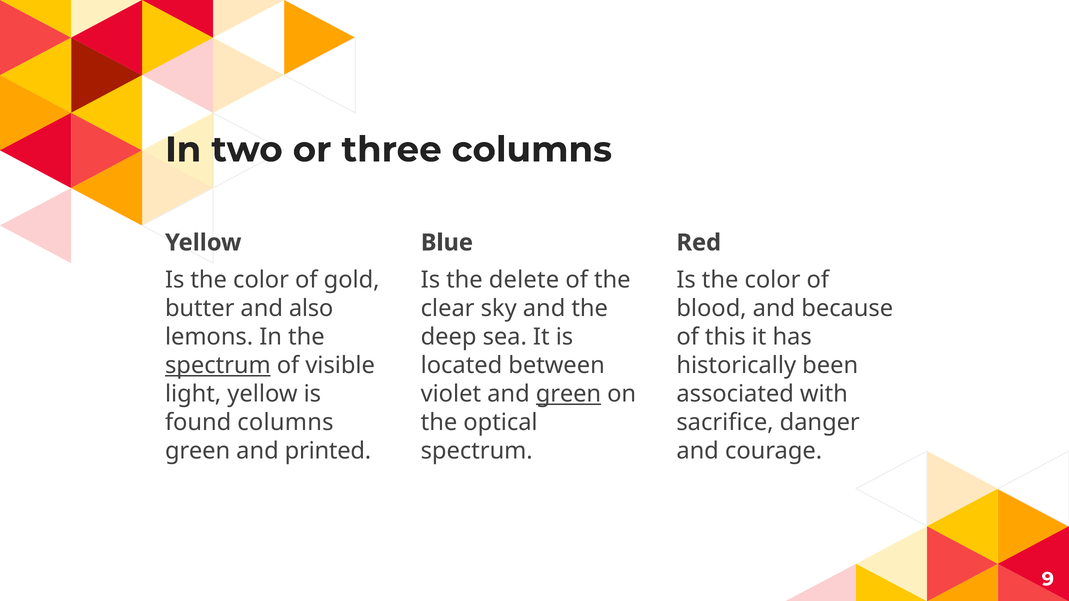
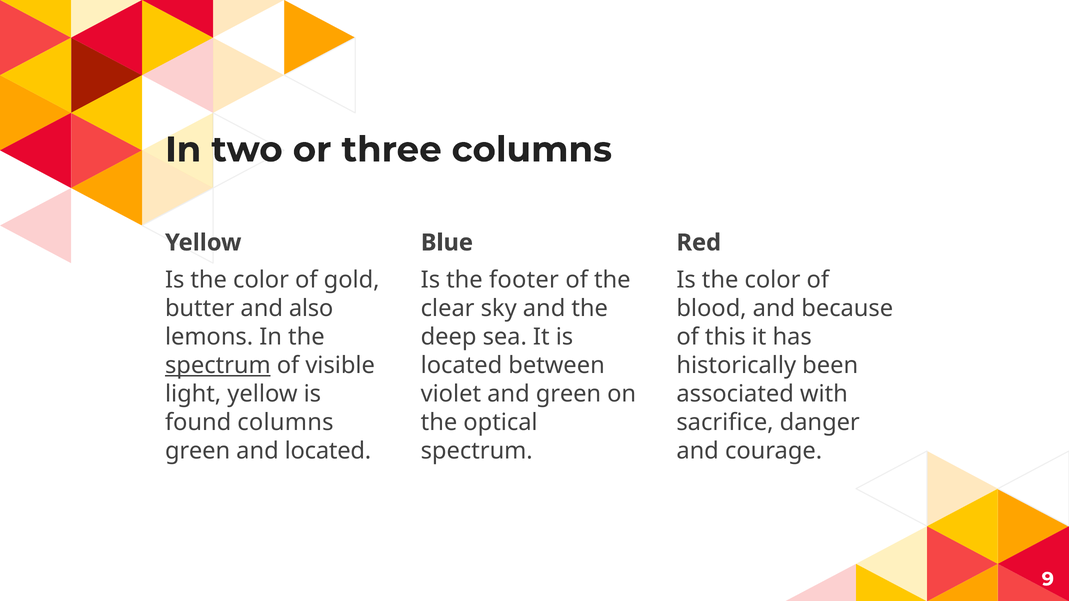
delete: delete -> footer (524, 280)
green underline: present -> none (568, 394)
and printed: printed -> located (328, 451)
